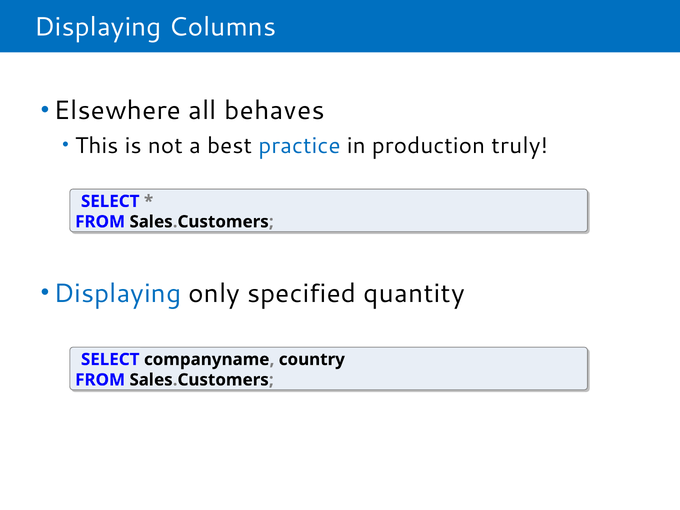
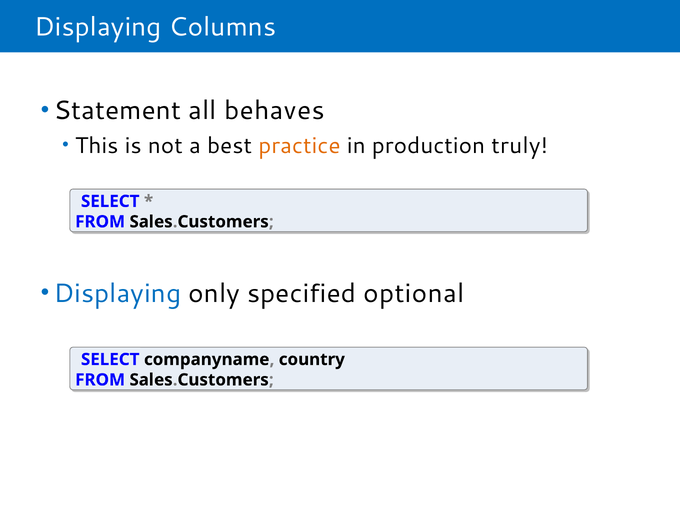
Elsewhere: Elsewhere -> Statement (117, 111)
practice colour: blue -> orange (299, 146)
quantity: quantity -> optional (414, 293)
